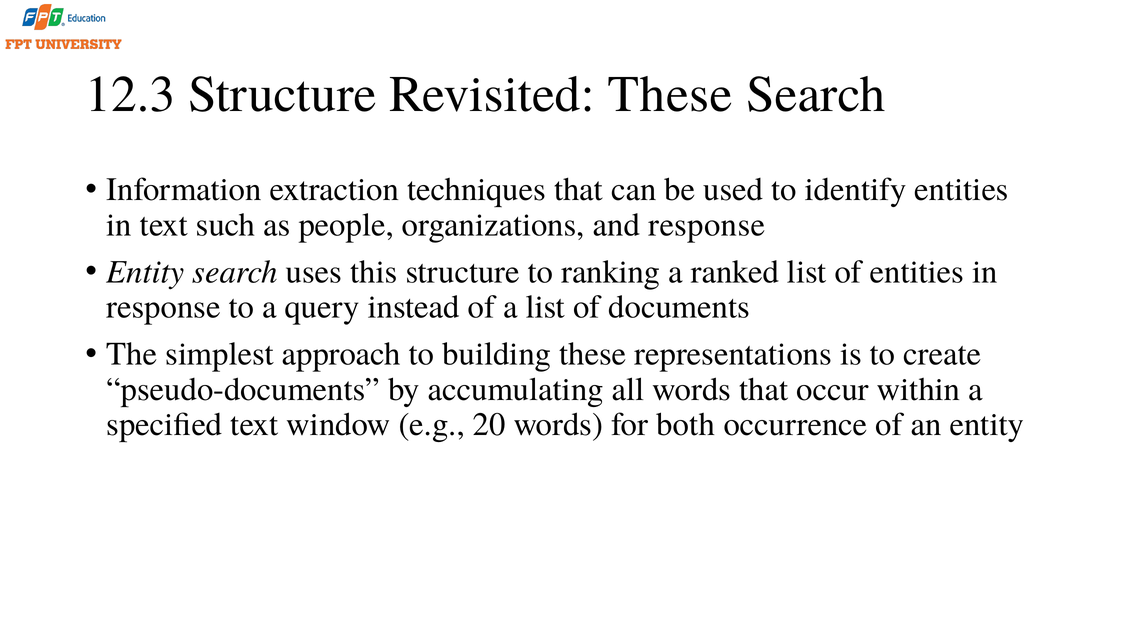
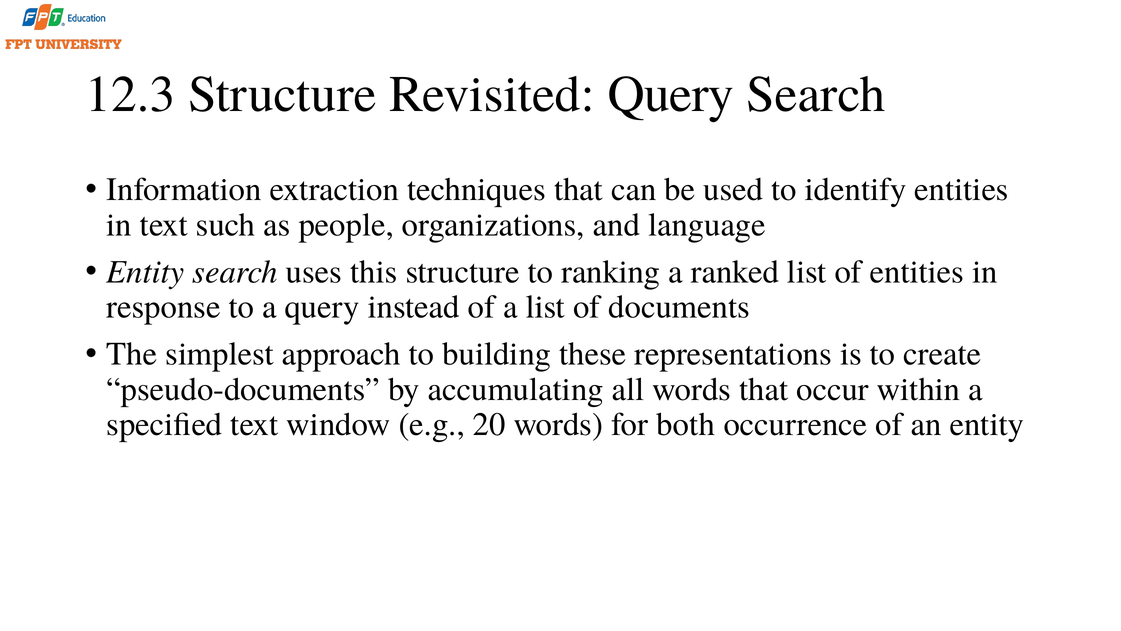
Revisited These: These -> Query (671, 94)
and response: response -> language (707, 225)
